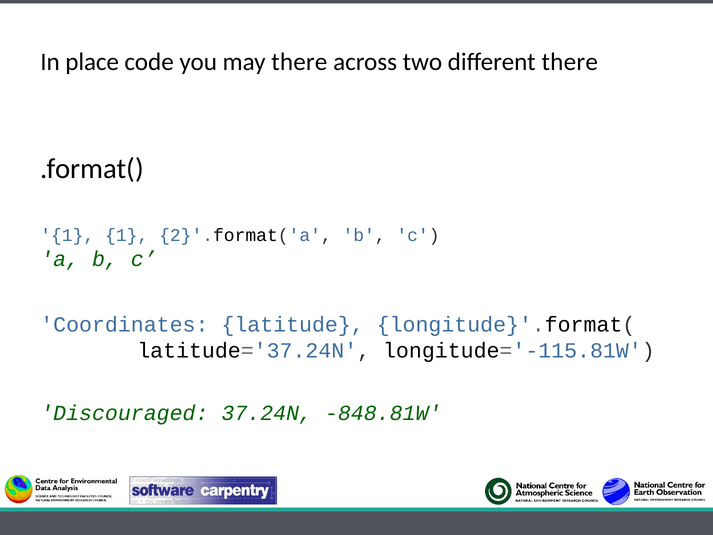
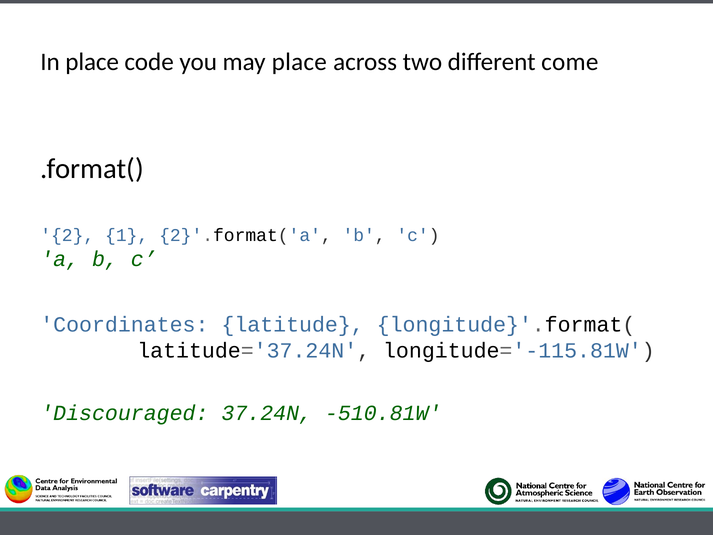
may there: there -> place (299, 62)
different there: there -> come (570, 62)
1: 1 -> 2 (67, 235)
-848.81W: -848.81W -> -510.81W (383, 413)
